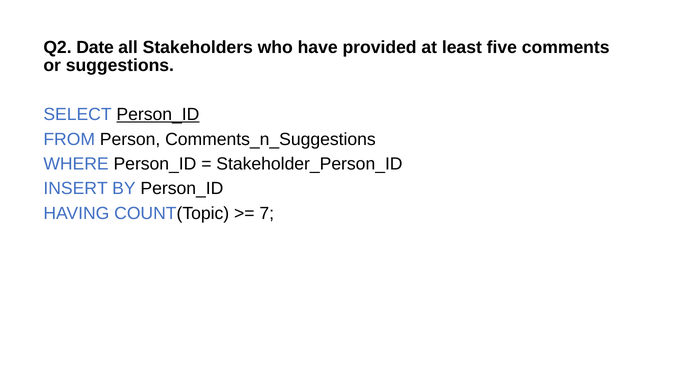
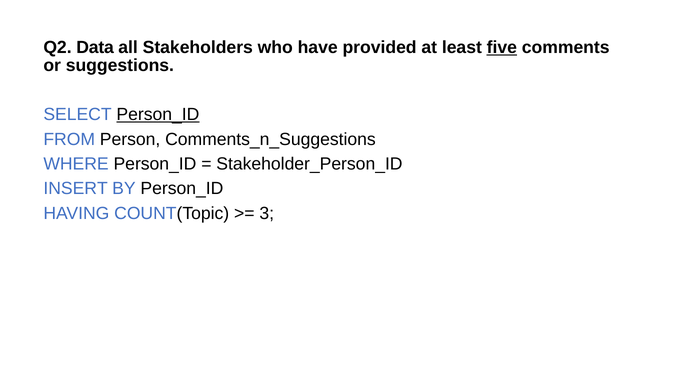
Date: Date -> Data (95, 48)
five underline: none -> present (502, 48)
7: 7 -> 3 (267, 213)
